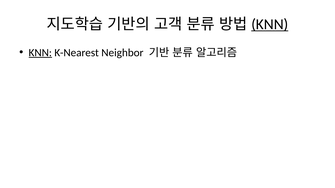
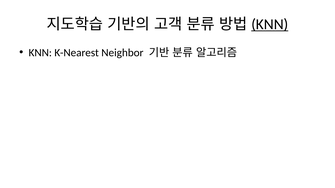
KNN underline: present -> none (40, 53)
